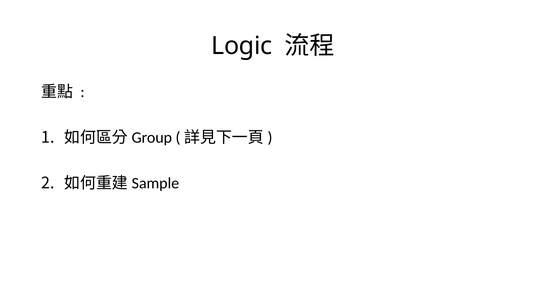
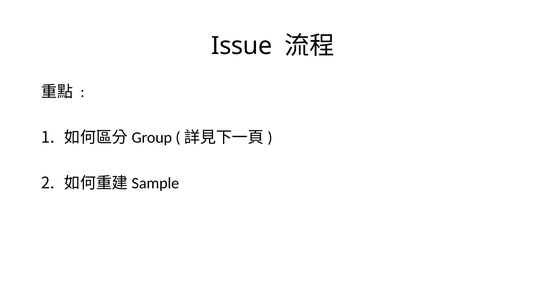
Logic: Logic -> Issue (242, 46)
